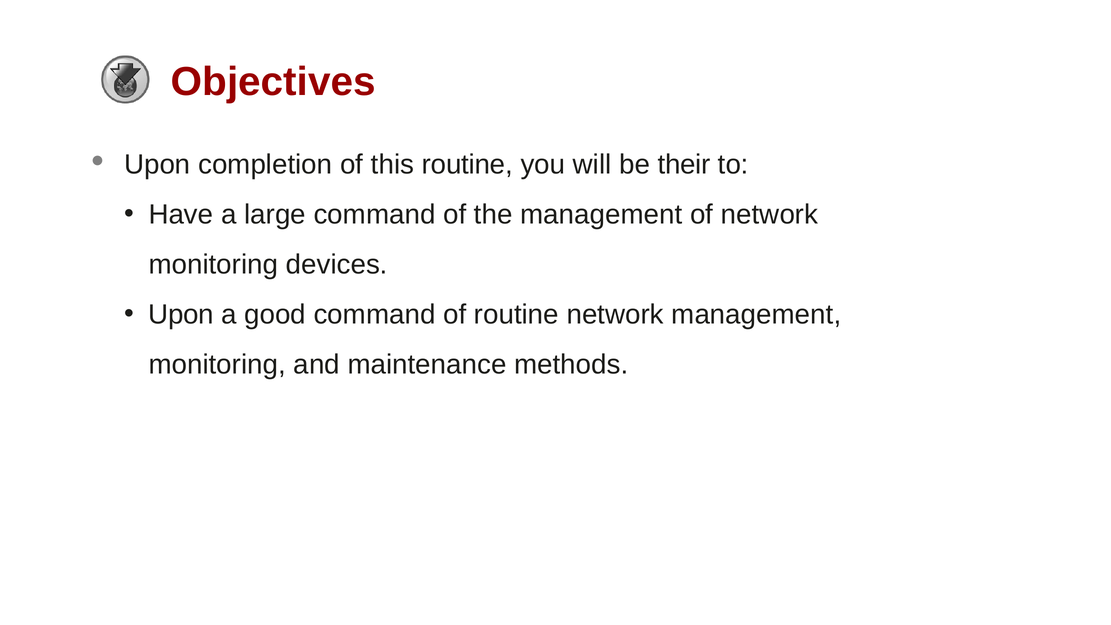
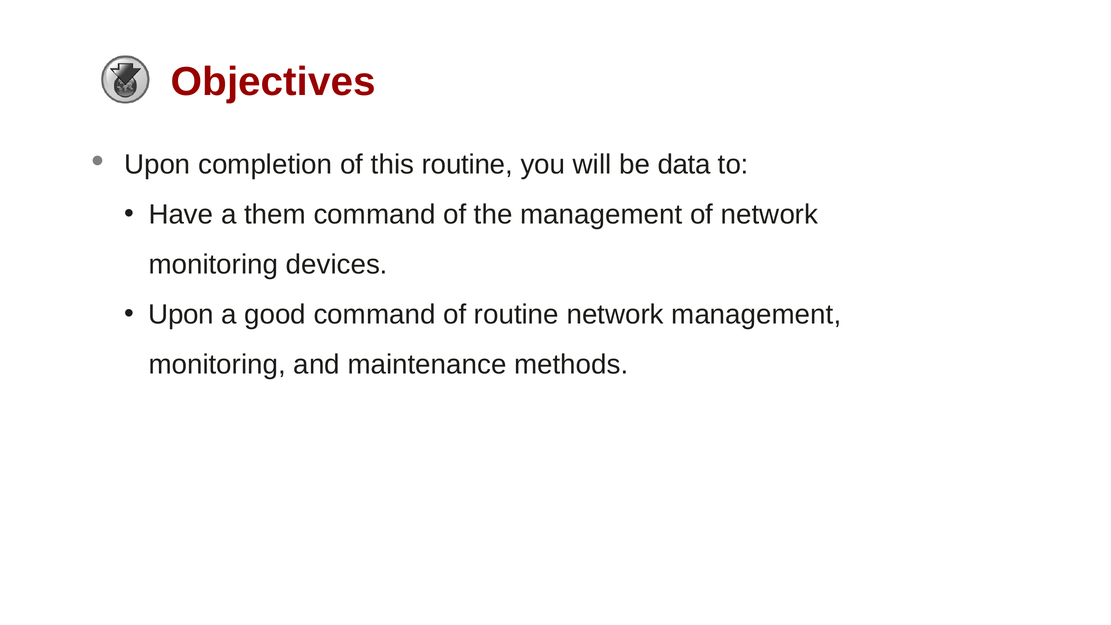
their: their -> data (684, 165)
large: large -> them (275, 215)
